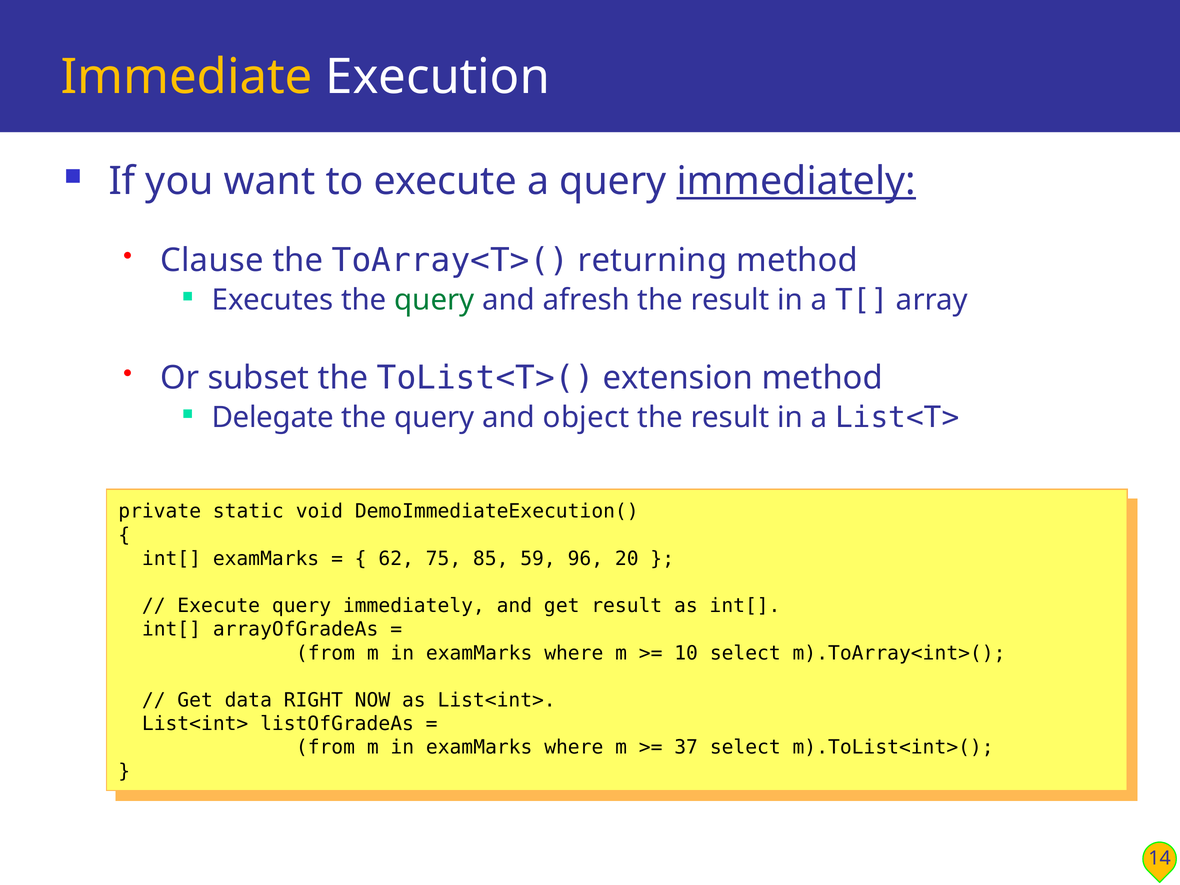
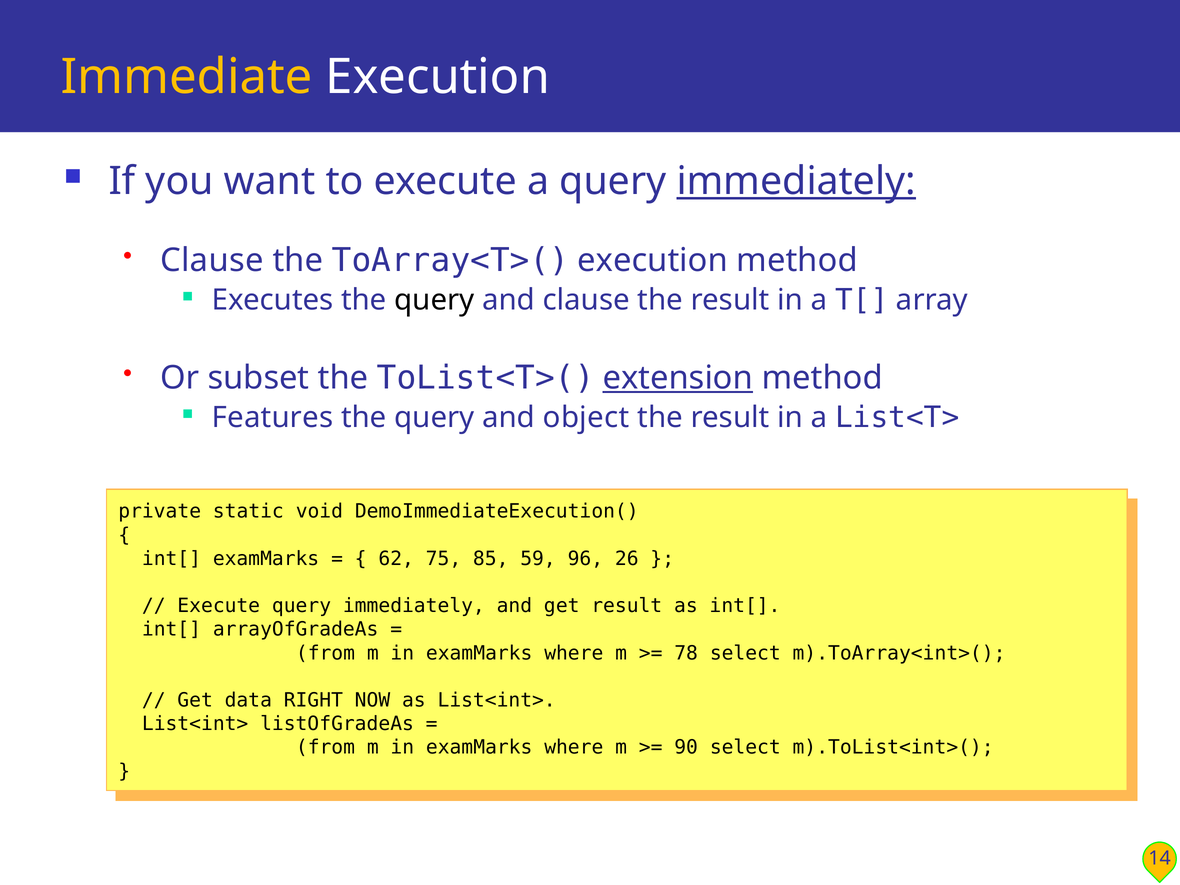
ToArray<T>( returning: returning -> execution (653, 260)
query colour: green -> black (434, 300)
and afresh: afresh -> clause (586, 300)
extension underline: none -> present (678, 378)
Delegate: Delegate -> Features (273, 417)
20: 20 -> 26 (627, 559)
10: 10 -> 78 (686, 653)
37: 37 -> 90 (686, 747)
